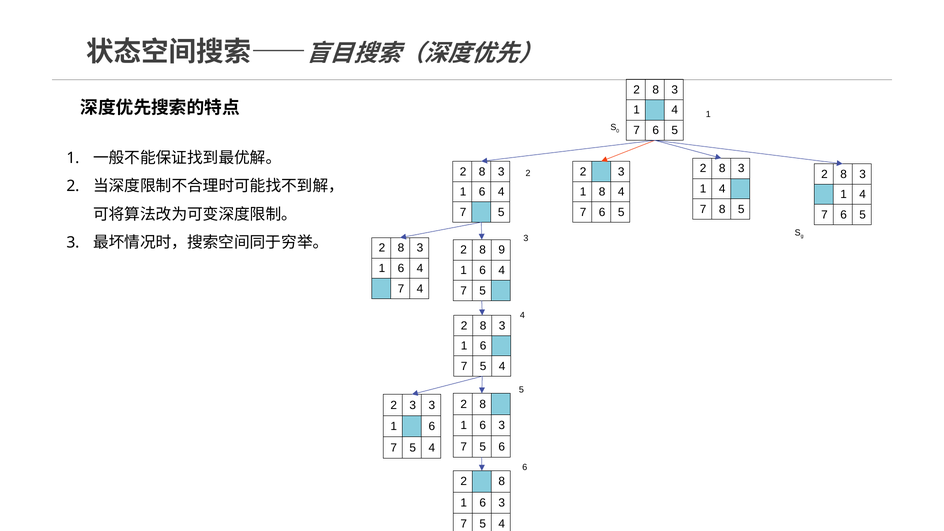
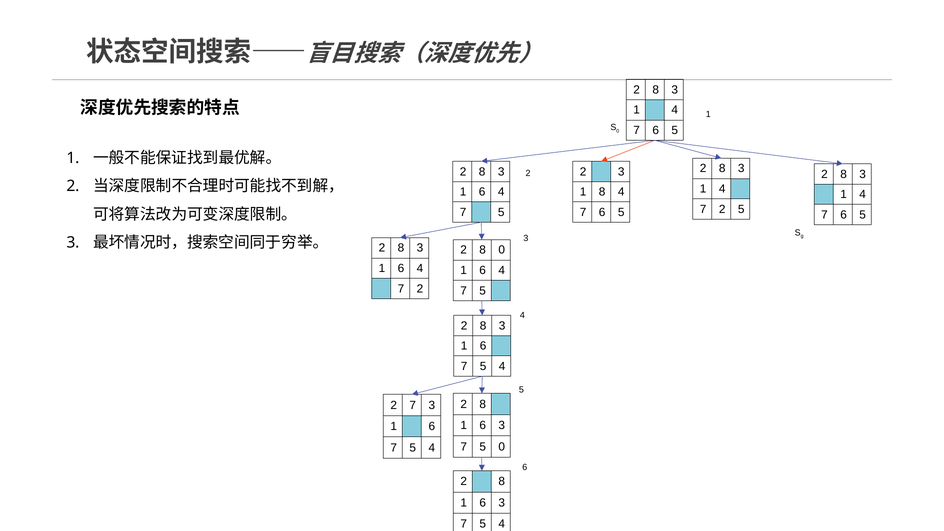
8: 8 -> 2 (722, 209)
8 9: 9 -> 0 (502, 250)
4: 4 -> 2 (420, 289)
3: 3 -> 7 (413, 405)
5 6: 6 -> 0 (502, 447)
